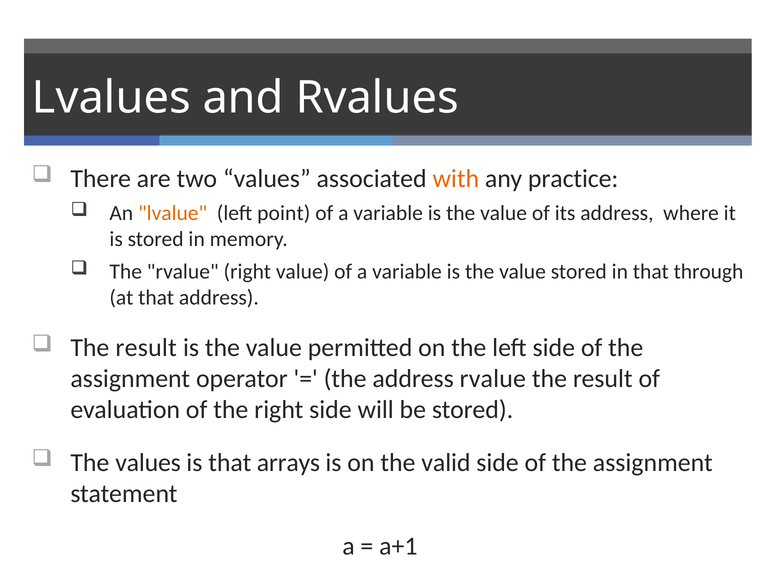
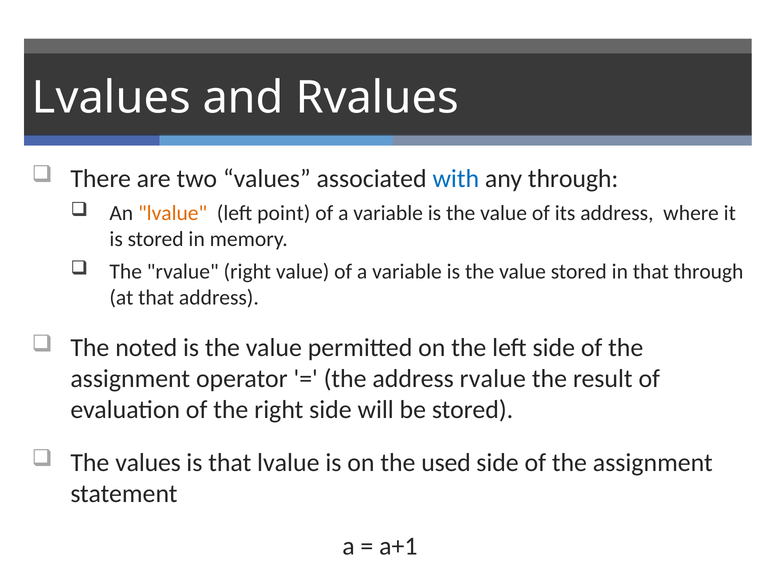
with colour: orange -> blue (456, 179)
any practice: practice -> through (573, 179)
result: result -> noted (146, 348)
that arrays: arrays -> lvalue (288, 462)
valid: valid -> used (446, 462)
